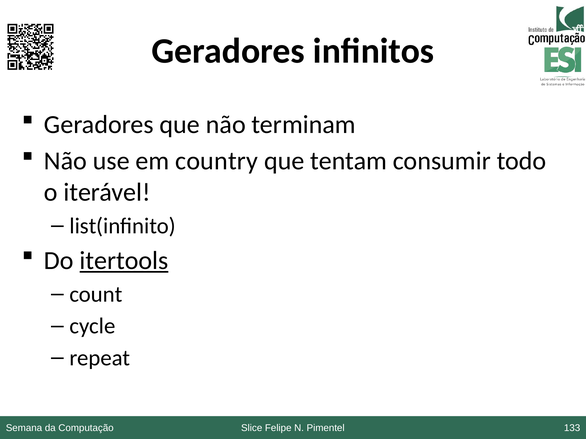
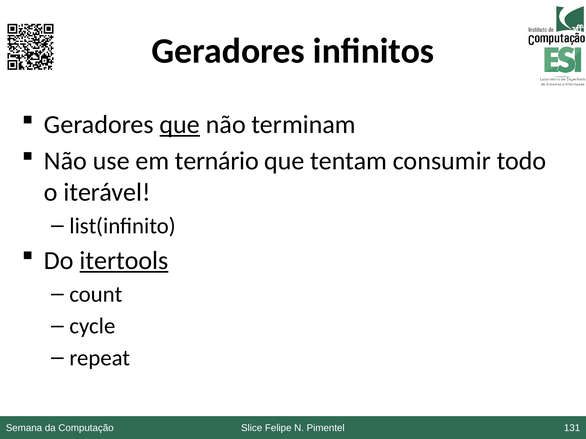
que underline: none -> present (180, 125)
country: country -> ternário (217, 161)
133: 133 -> 131 (572, 428)
